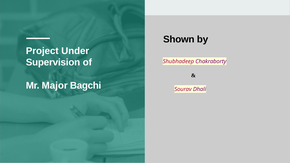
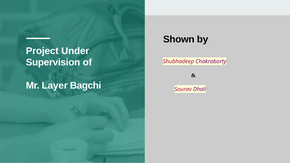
Major: Major -> Layer (55, 86)
